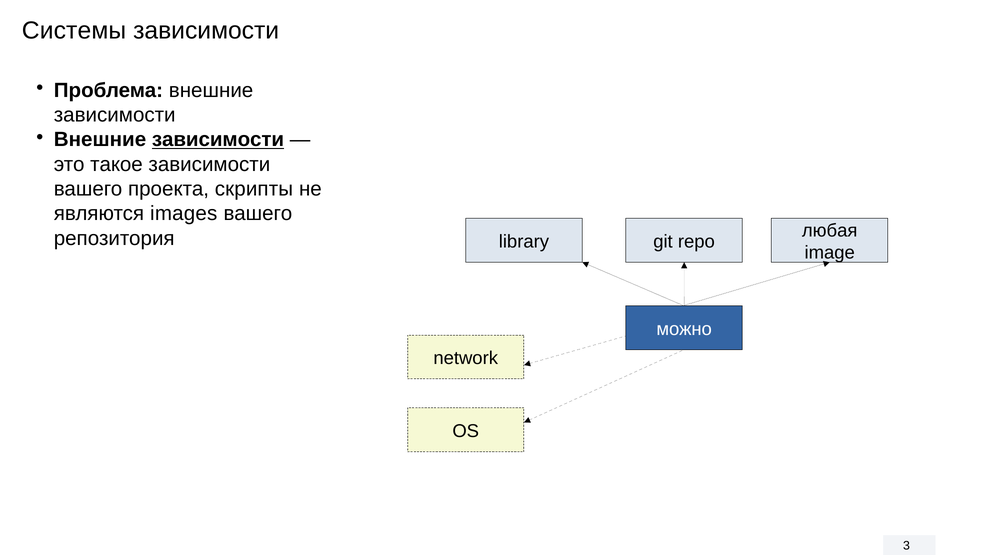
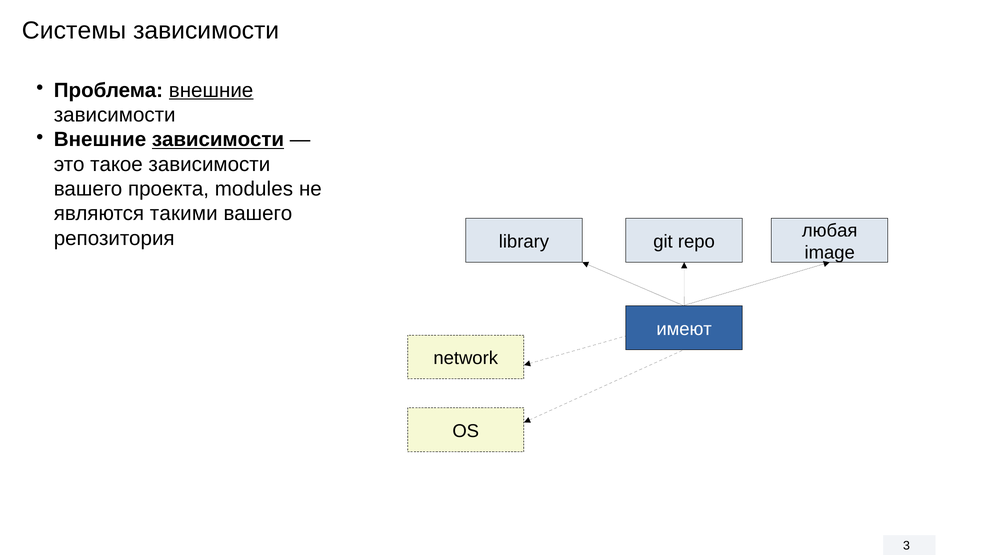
внешние underline: none -> present (211, 90)
скрипты: скрипты -> modules (254, 189)
images: images -> такими (184, 213)
можно: можно -> имеют (684, 329)
